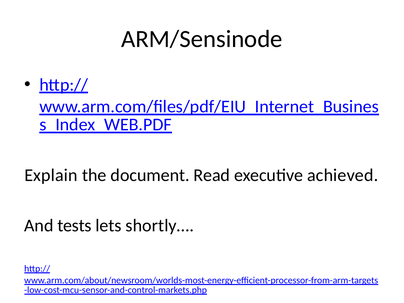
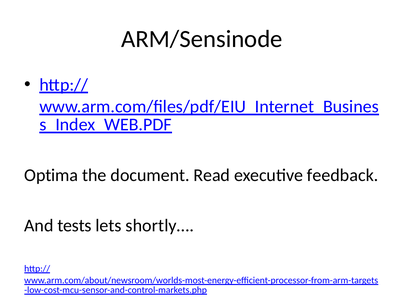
Explain: Explain -> Optima (51, 175)
achieved: achieved -> feedback (343, 175)
